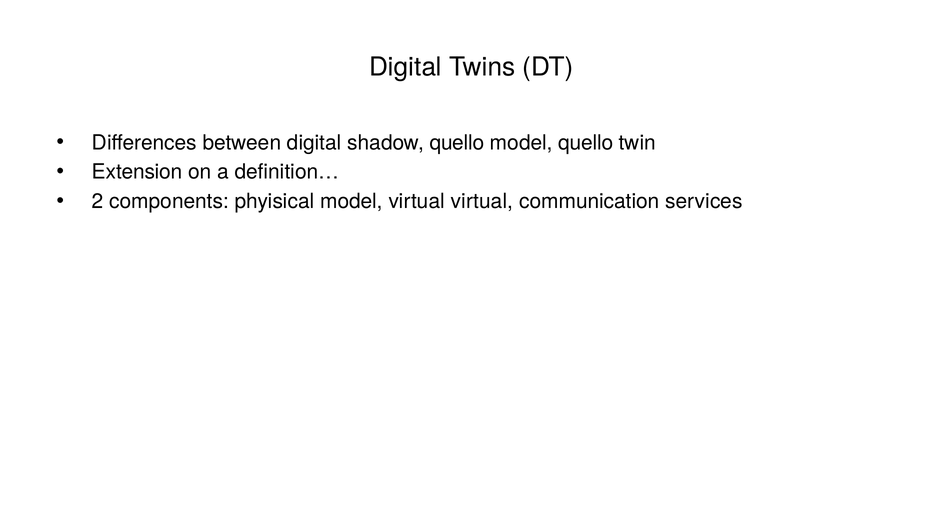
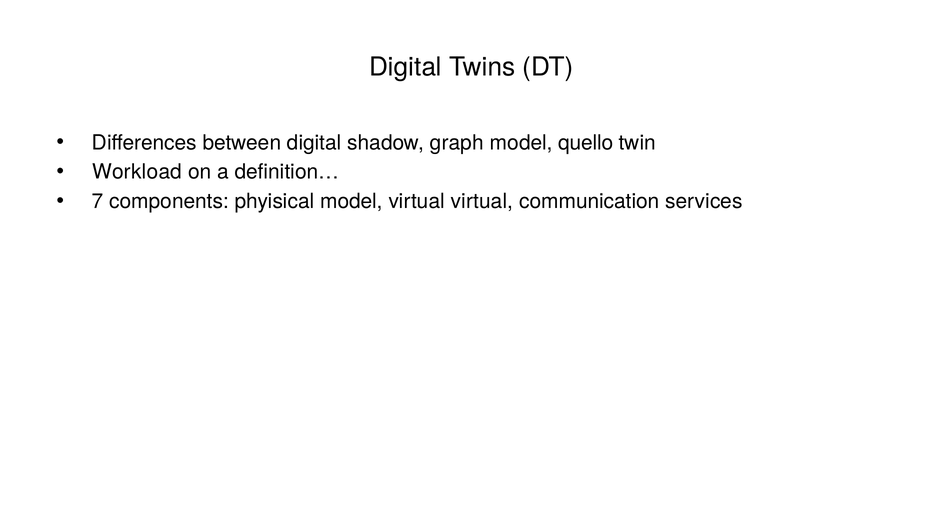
shadow quello: quello -> graph (457, 143)
Extension: Extension -> Workload (137, 172)
2: 2 -> 7 (98, 201)
